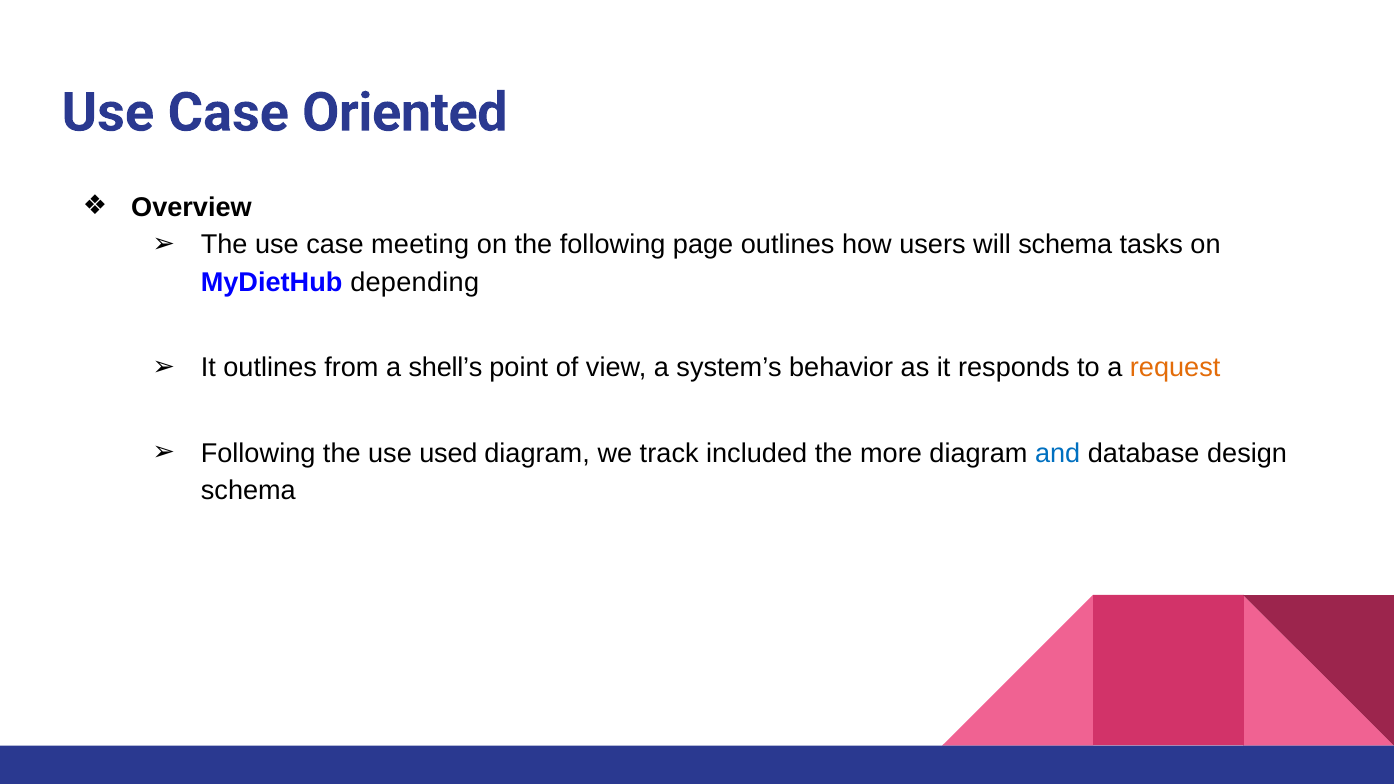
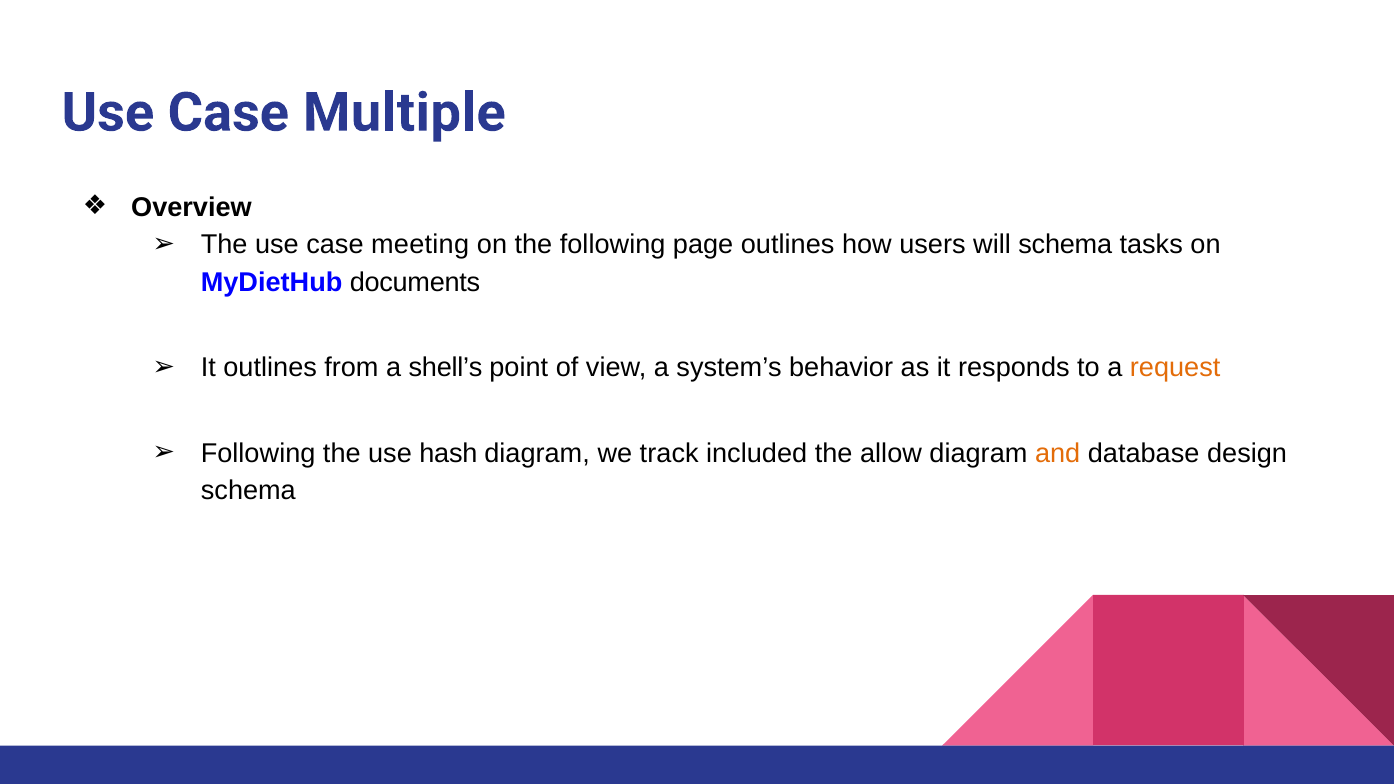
Oriented: Oriented -> Multiple (404, 113)
depending: depending -> documents (415, 282)
used: used -> hash (448, 453)
more: more -> allow (891, 453)
and colour: blue -> orange (1058, 453)
